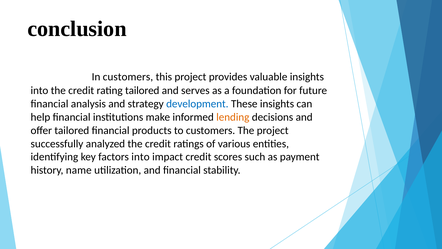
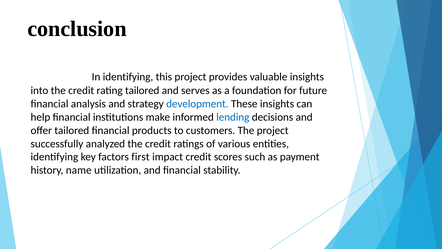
In customers: customers -> identifying (128, 77)
lending colour: orange -> blue (233, 117)
factors into: into -> first (140, 157)
